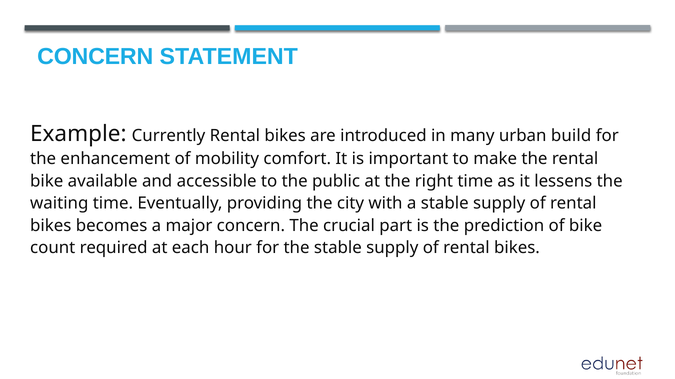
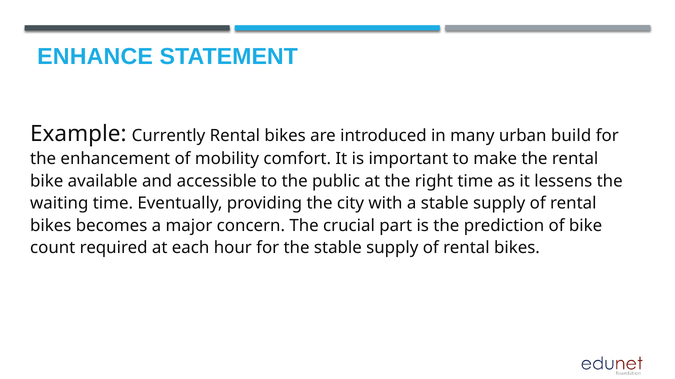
CONCERN: CONCERN -> ENHANCE (95, 57)
